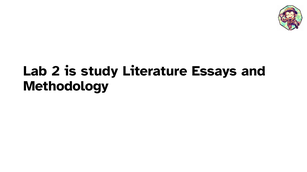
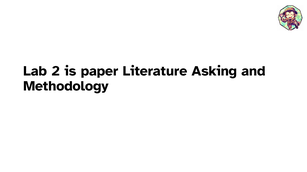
study: study -> paper (100, 71)
Essays: Essays -> Asking (214, 71)
